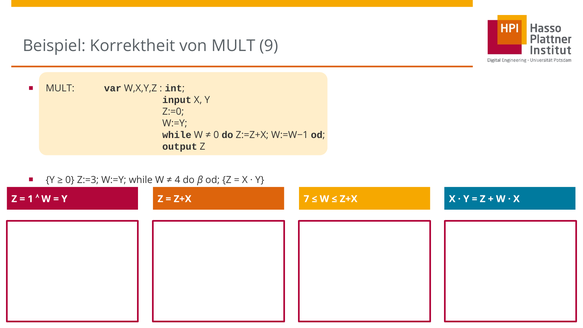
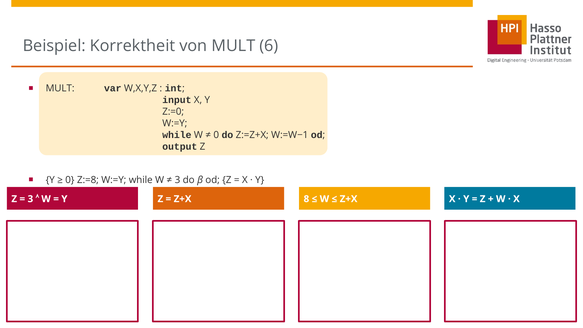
9: 9 -> 6 (269, 46)
Z:=3: Z:=3 -> Z:=8 (88, 180)
4: 4 -> 3 (177, 180)
1: 1 -> 3 (30, 199)
7: 7 -> 8 (306, 199)
